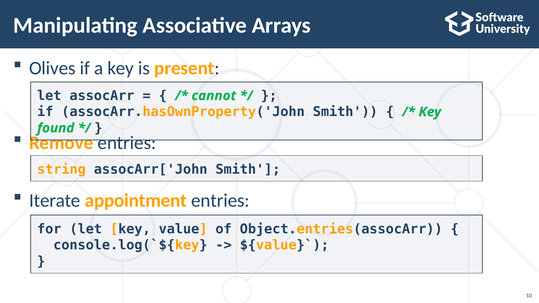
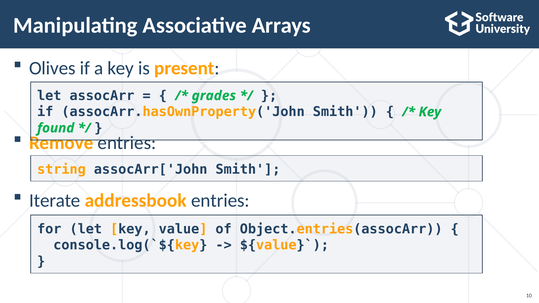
cannot: cannot -> grades (214, 96)
appointment: appointment -> addressbook (136, 201)
